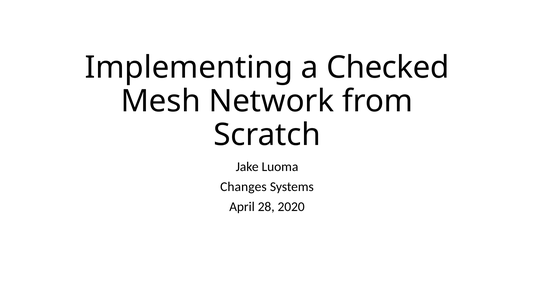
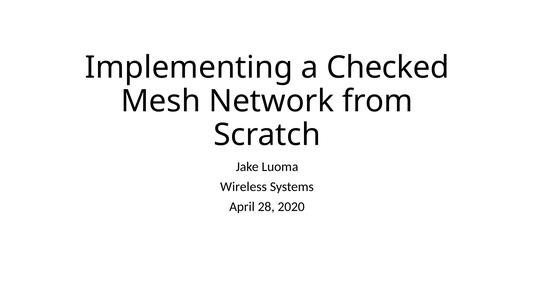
Changes: Changes -> Wireless (244, 187)
